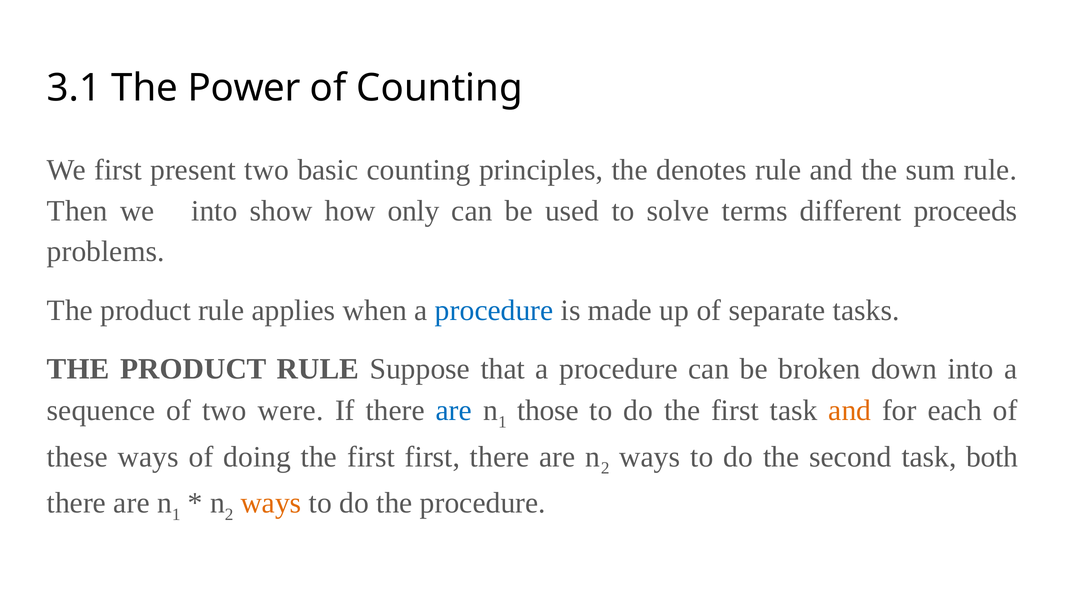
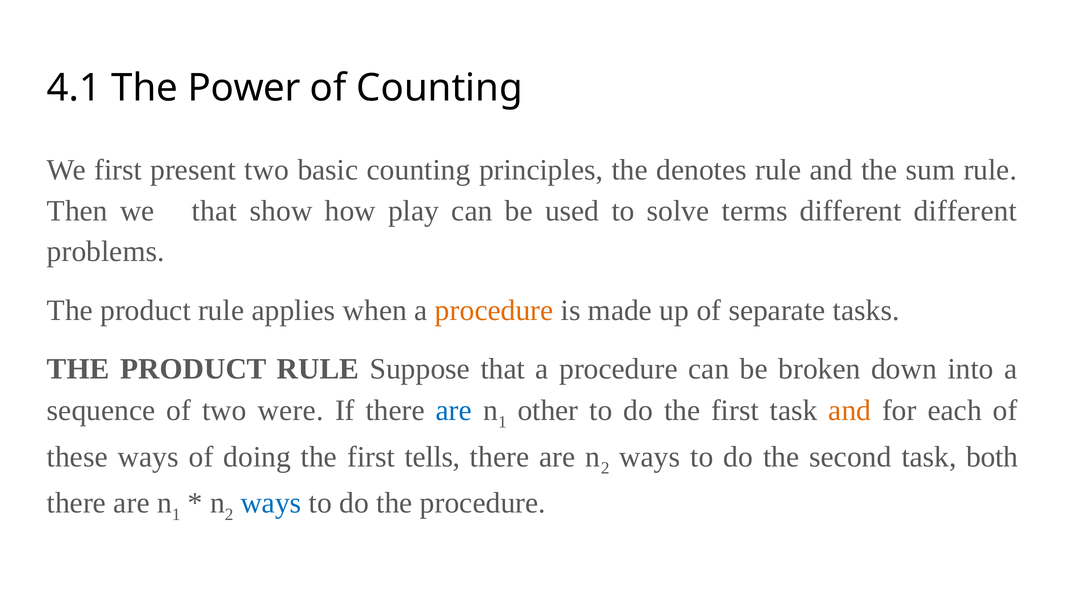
3.1: 3.1 -> 4.1 (74, 88)
we into: into -> that (214, 211)
only: only -> play (414, 211)
different proceeds: proceeds -> different (965, 211)
procedure colour: blue -> orange (494, 310)
those: those -> other (548, 410)
first first: first -> tells (433, 457)
ways colour: orange -> blue (271, 503)
